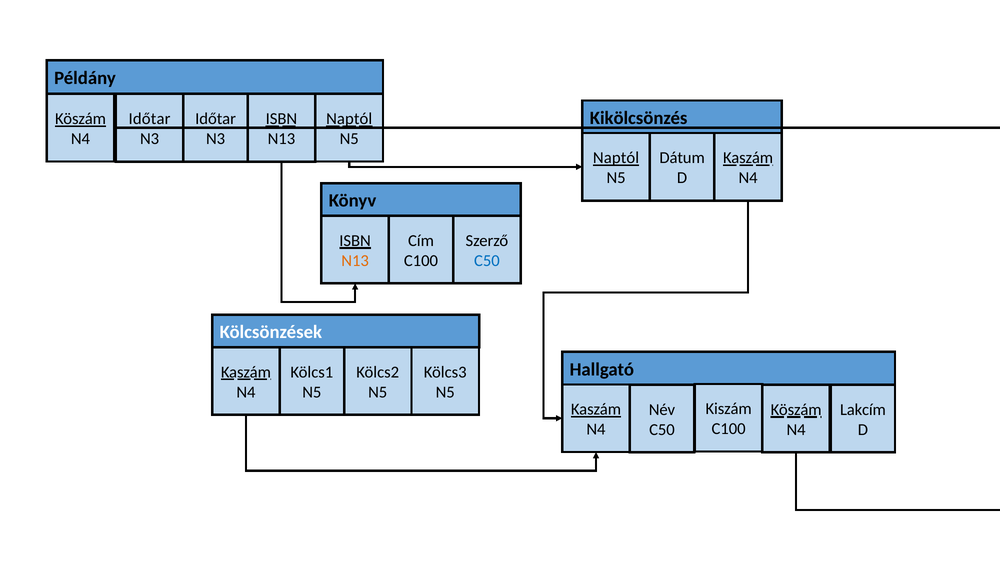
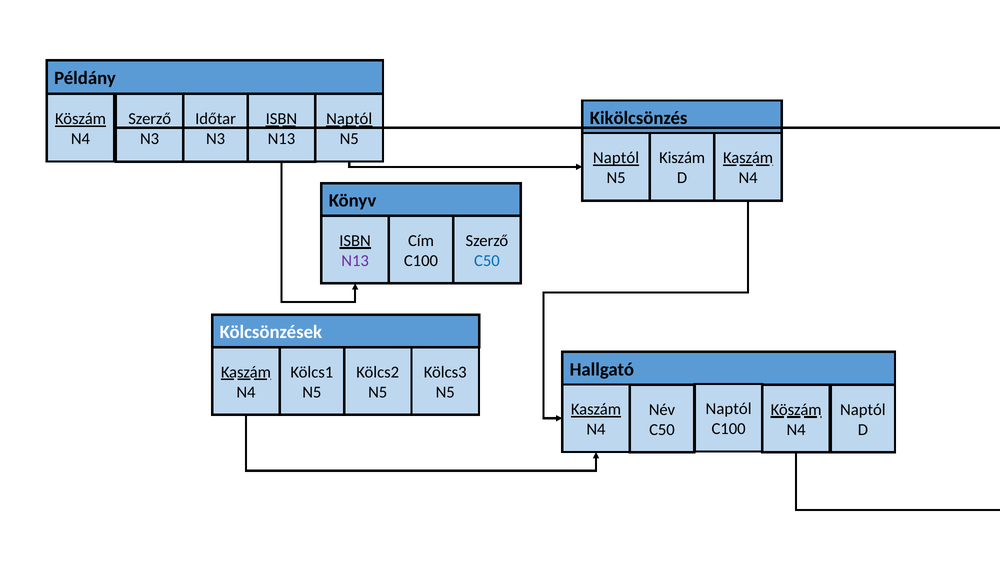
Időtar: Időtar -> Szerző (150, 119)
Dátum: Dátum -> Kiszám (682, 158)
N13 colour: orange -> purple (355, 260)
Kiszám: Kiszám -> Naptól (729, 409)
Lakcím: Lakcím -> Naptól (863, 409)
